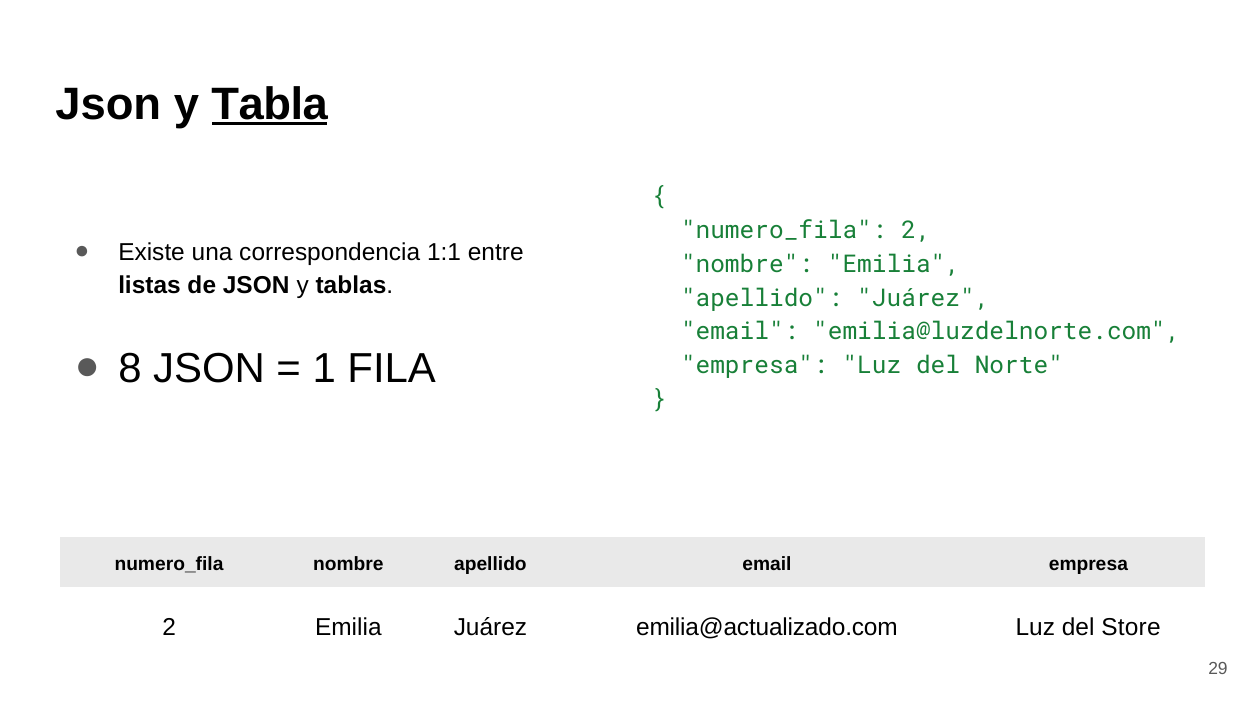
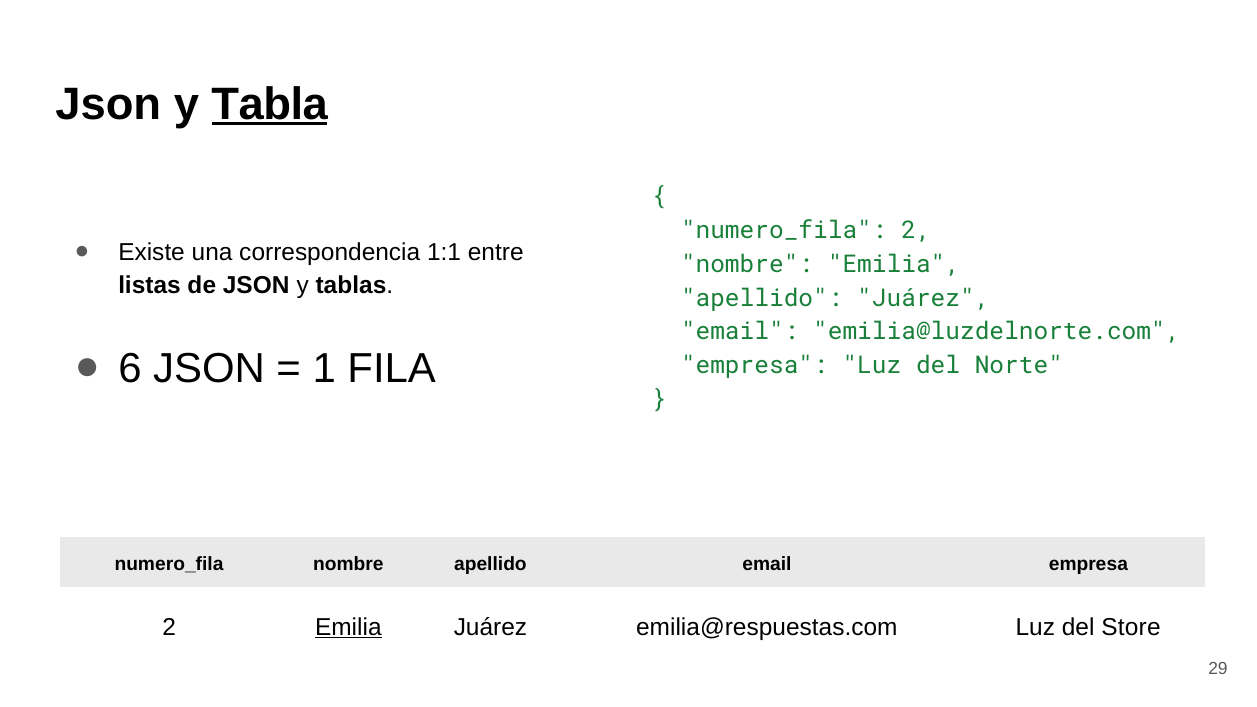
8: 8 -> 6 (130, 368)
Emilia underline: none -> present (348, 627)
emilia@actualizado.com: emilia@actualizado.com -> emilia@respuestas.com (767, 627)
